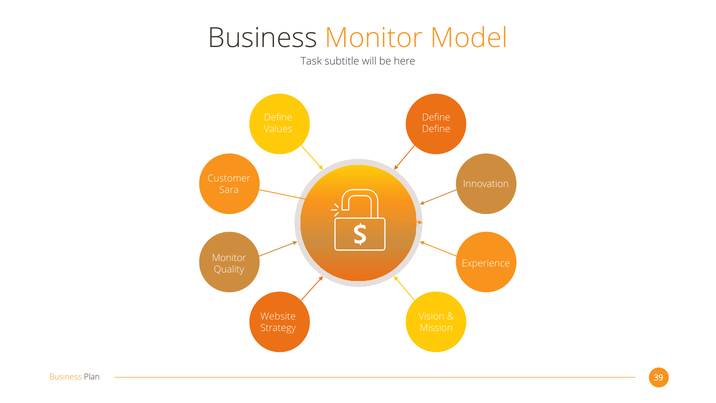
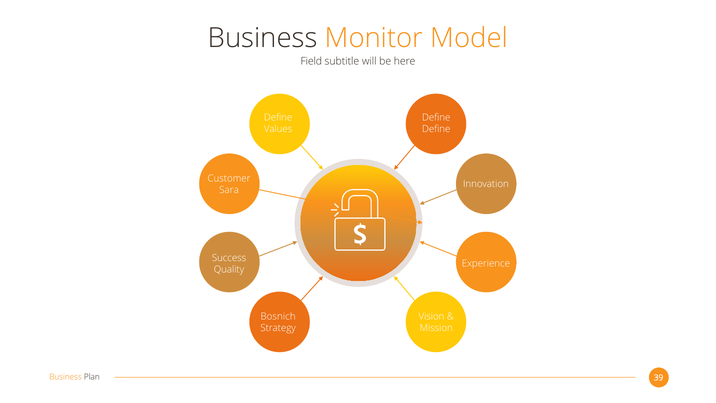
Task: Task -> Field (311, 61)
Monitor: Monitor -> Success (229, 258)
Website: Website -> Bosnich (278, 316)
